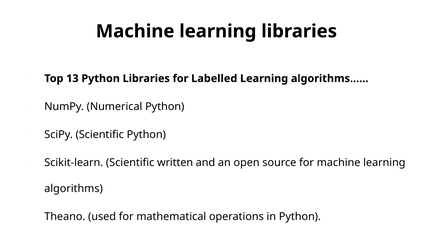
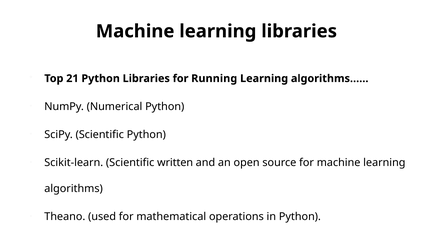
13: 13 -> 21 (72, 79)
Labelled: Labelled -> Running (214, 79)
